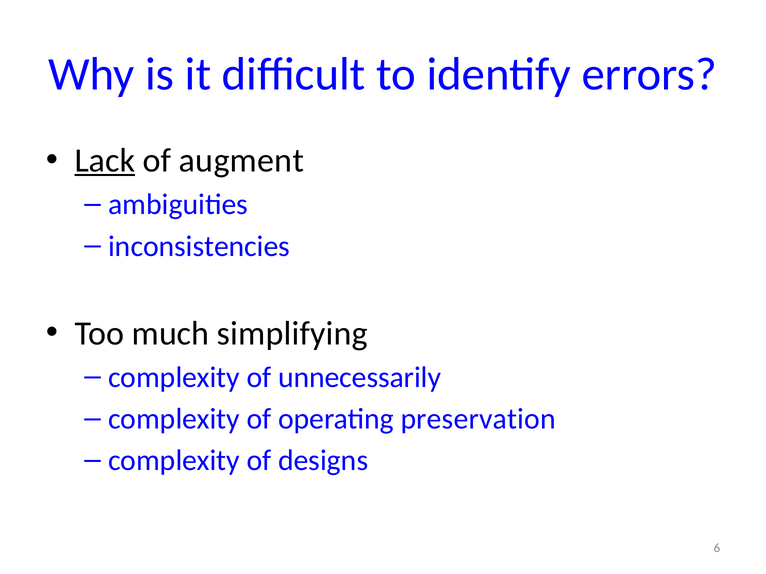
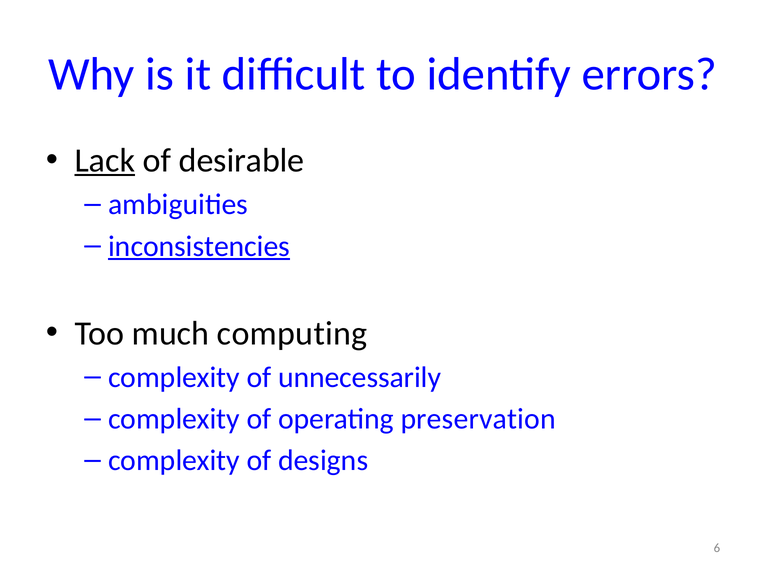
augment: augment -> desirable (242, 161)
inconsistencies underline: none -> present (199, 246)
simplifying: simplifying -> computing (292, 334)
